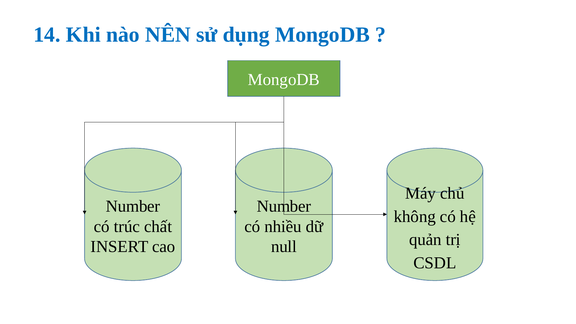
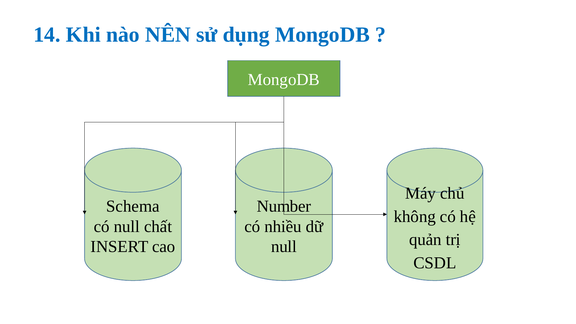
Number: Number -> Schema (133, 206)
có trúc: trúc -> null (127, 227)
